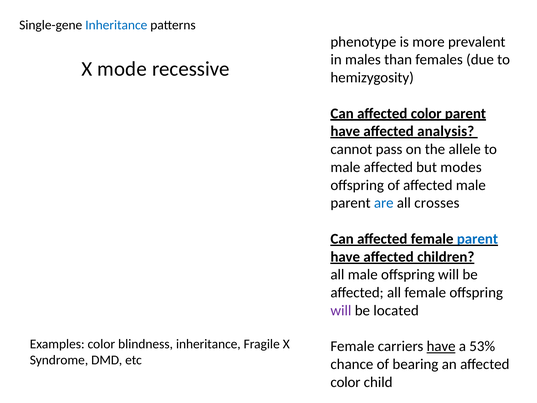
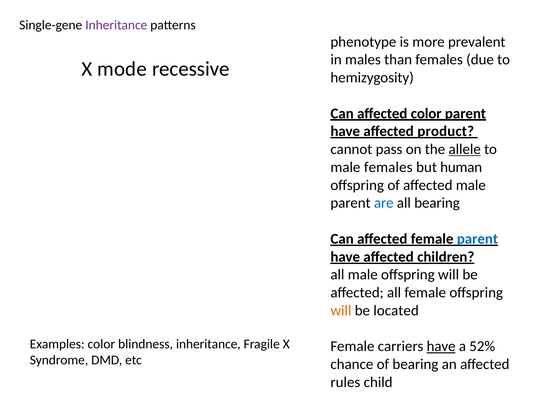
Inheritance colour: blue -> purple (116, 25)
analysis: analysis -> product (446, 131)
allele underline: none -> present (465, 149)
male affected: affected -> females (388, 167)
modes: modes -> human (461, 167)
all crosses: crosses -> bearing (437, 203)
will colour: purple -> orange (341, 310)
53%: 53% -> 52% (482, 346)
color: color -> rules (345, 382)
